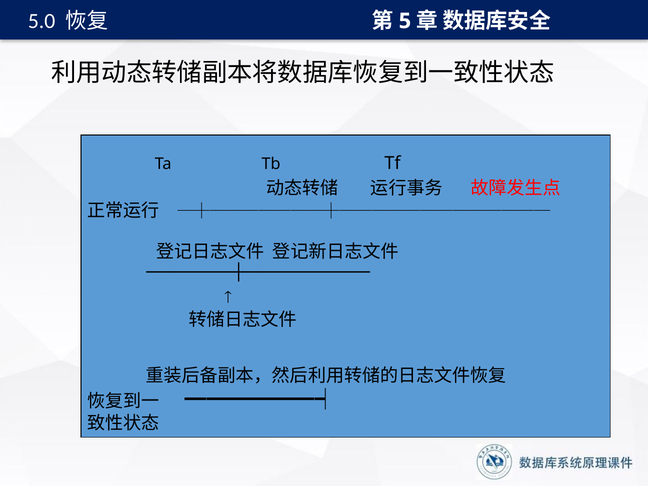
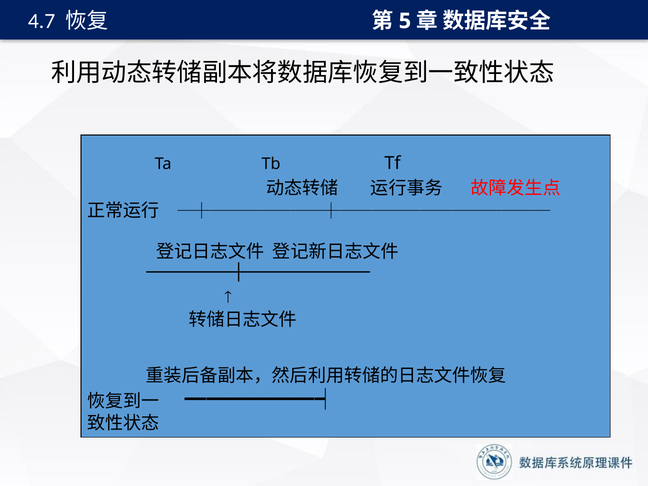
5.0: 5.0 -> 4.7 (42, 21)
